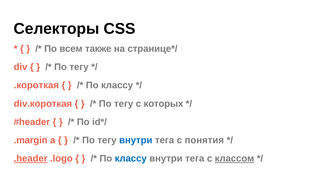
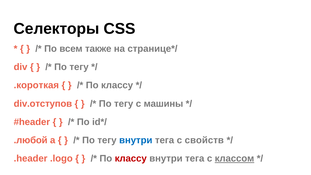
div.короткая: div.короткая -> div.отступов (43, 104)
которых: которых -> машины (163, 104)
.margin: .margin -> .любой (31, 140)
понятия: понятия -> свойств (204, 140)
.header underline: present -> none (31, 158)
классу colour: blue -> red (131, 158)
